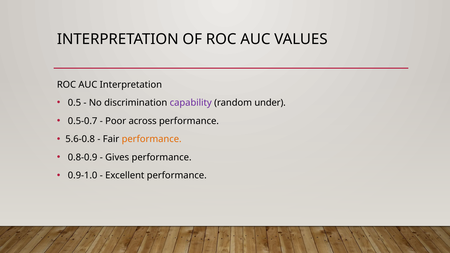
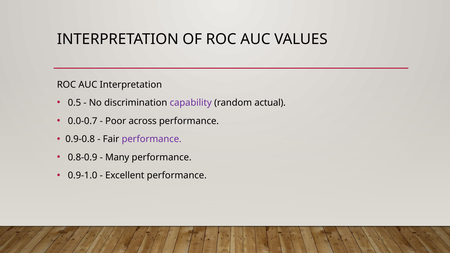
under: under -> actual (270, 103)
0.5-0.7: 0.5-0.7 -> 0.0-0.7 (83, 121)
5.6-0.8: 5.6-0.8 -> 0.9-0.8 (80, 139)
performance colour: orange -> purple (152, 139)
Gives: Gives -> Many (117, 157)
